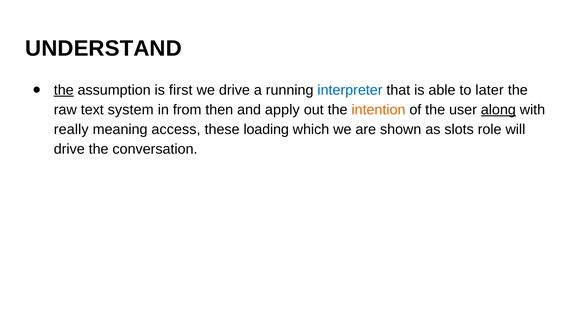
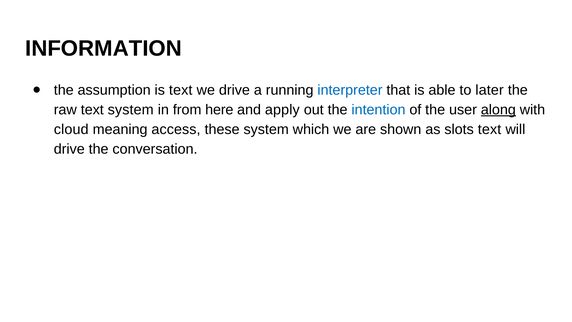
UNDERSTAND: UNDERSTAND -> INFORMATION (104, 48)
the underline: present -> none (64, 90)
is first: first -> text (181, 90)
then: then -> here (219, 110)
intention colour: orange -> blue (378, 110)
really: really -> cloud (71, 129)
these loading: loading -> system (266, 129)
slots role: role -> text (490, 129)
